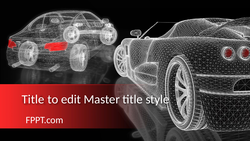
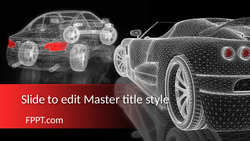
Title: Title -> Slide (33, 99)
